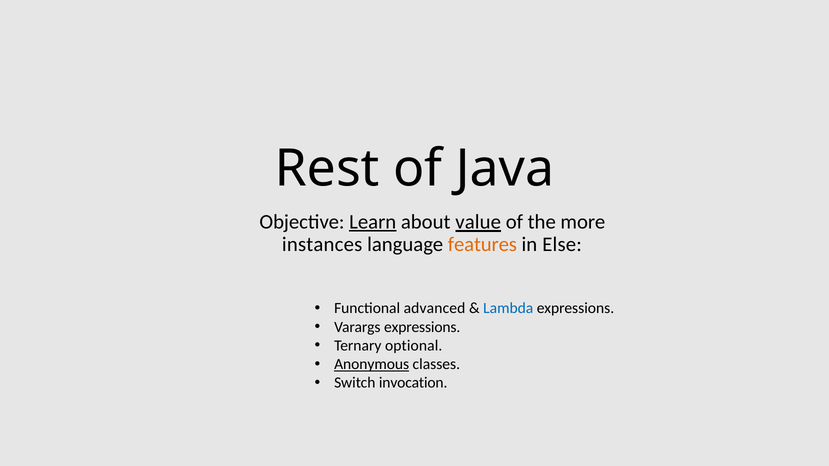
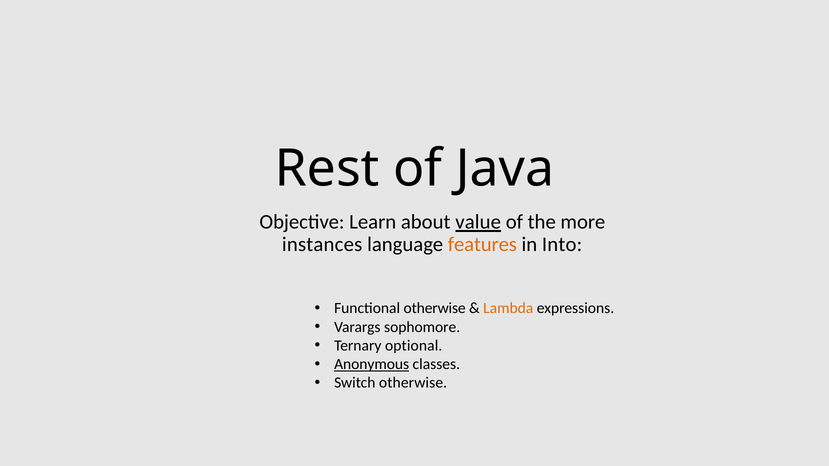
Learn underline: present -> none (373, 222)
Else: Else -> Into (562, 244)
Functional advanced: advanced -> otherwise (435, 309)
Lambda colour: blue -> orange (508, 309)
Varargs expressions: expressions -> sophomore (422, 327)
Switch invocation: invocation -> otherwise (413, 383)
